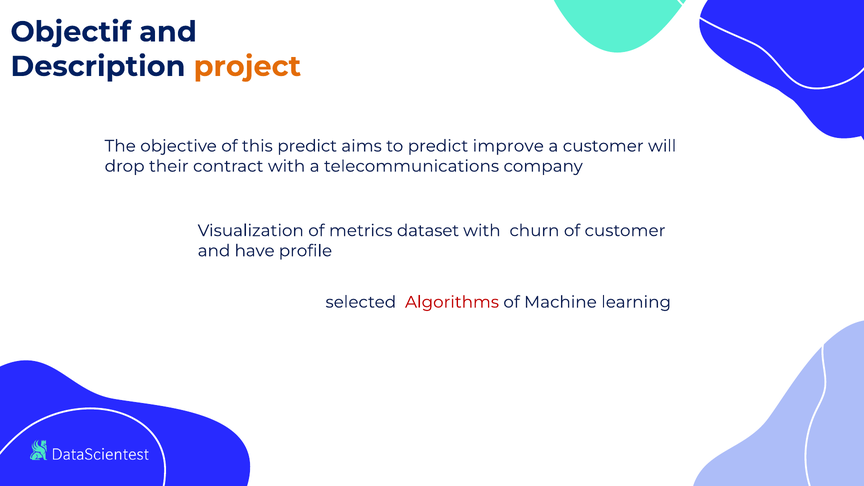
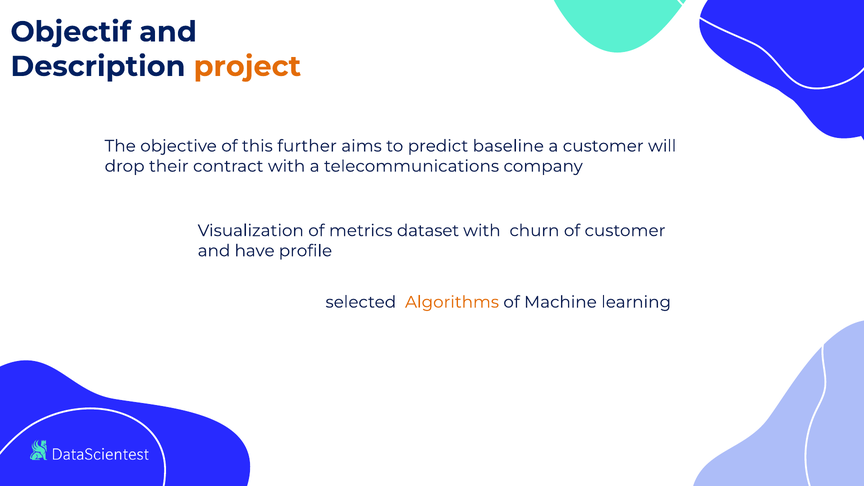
this predict: predict -> further (307, 146)
improve: improve -> baseline (508, 146)
Algorithms colour: red -> orange (452, 302)
